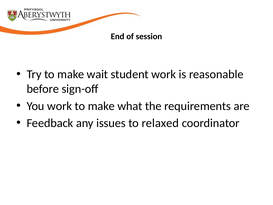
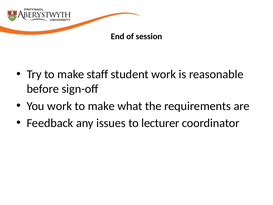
wait: wait -> staff (97, 74)
relaxed: relaxed -> lecturer (160, 123)
